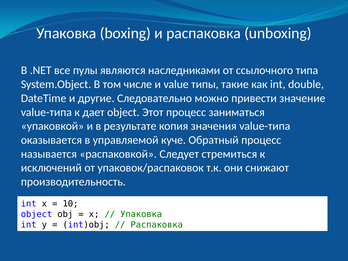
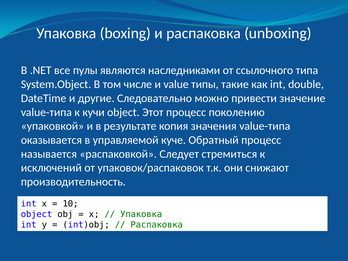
дает: дает -> кучи (94, 112)
заниматься: заниматься -> поколению (237, 112)
